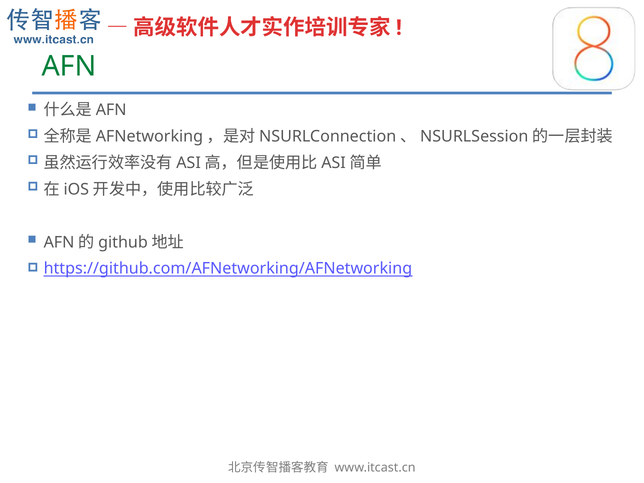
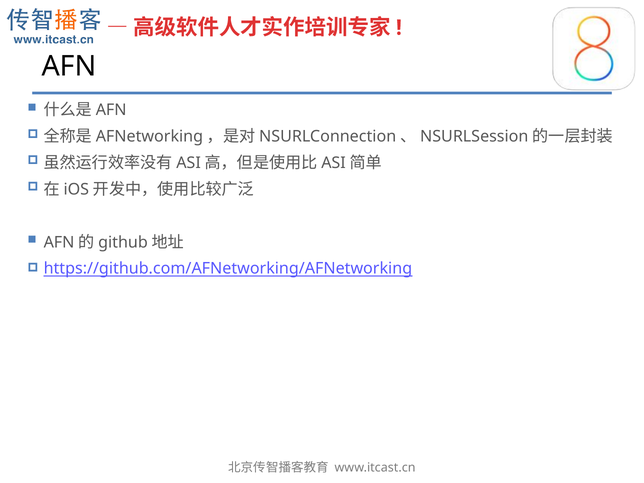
AFN colour: green -> black (69, 66)
